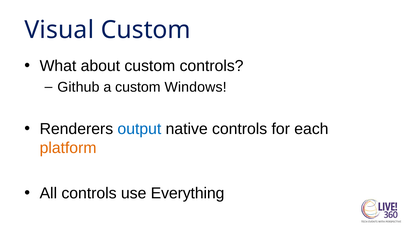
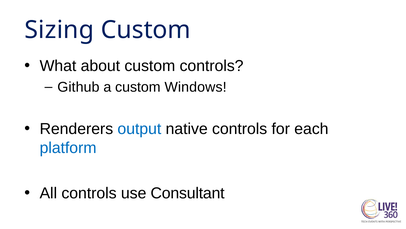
Visual: Visual -> Sizing (59, 30)
platform colour: orange -> blue (68, 148)
Everything: Everything -> Consultant (188, 193)
